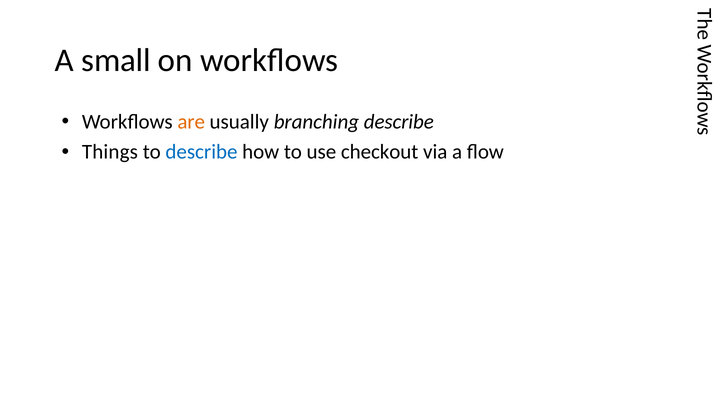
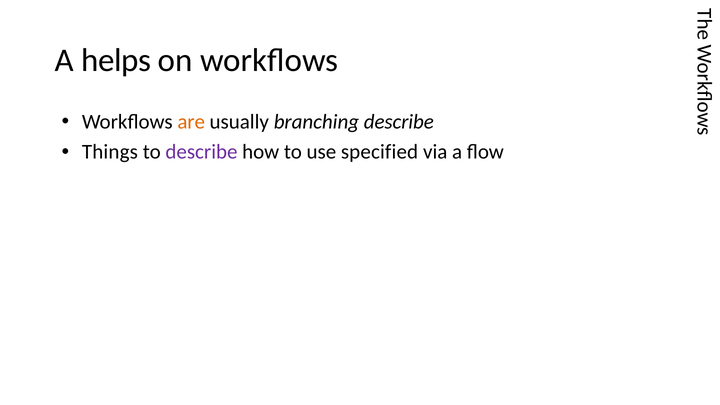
small: small -> helps (116, 61)
describe colour: blue -> purple (201, 152)
checkout: checkout -> specified (380, 152)
